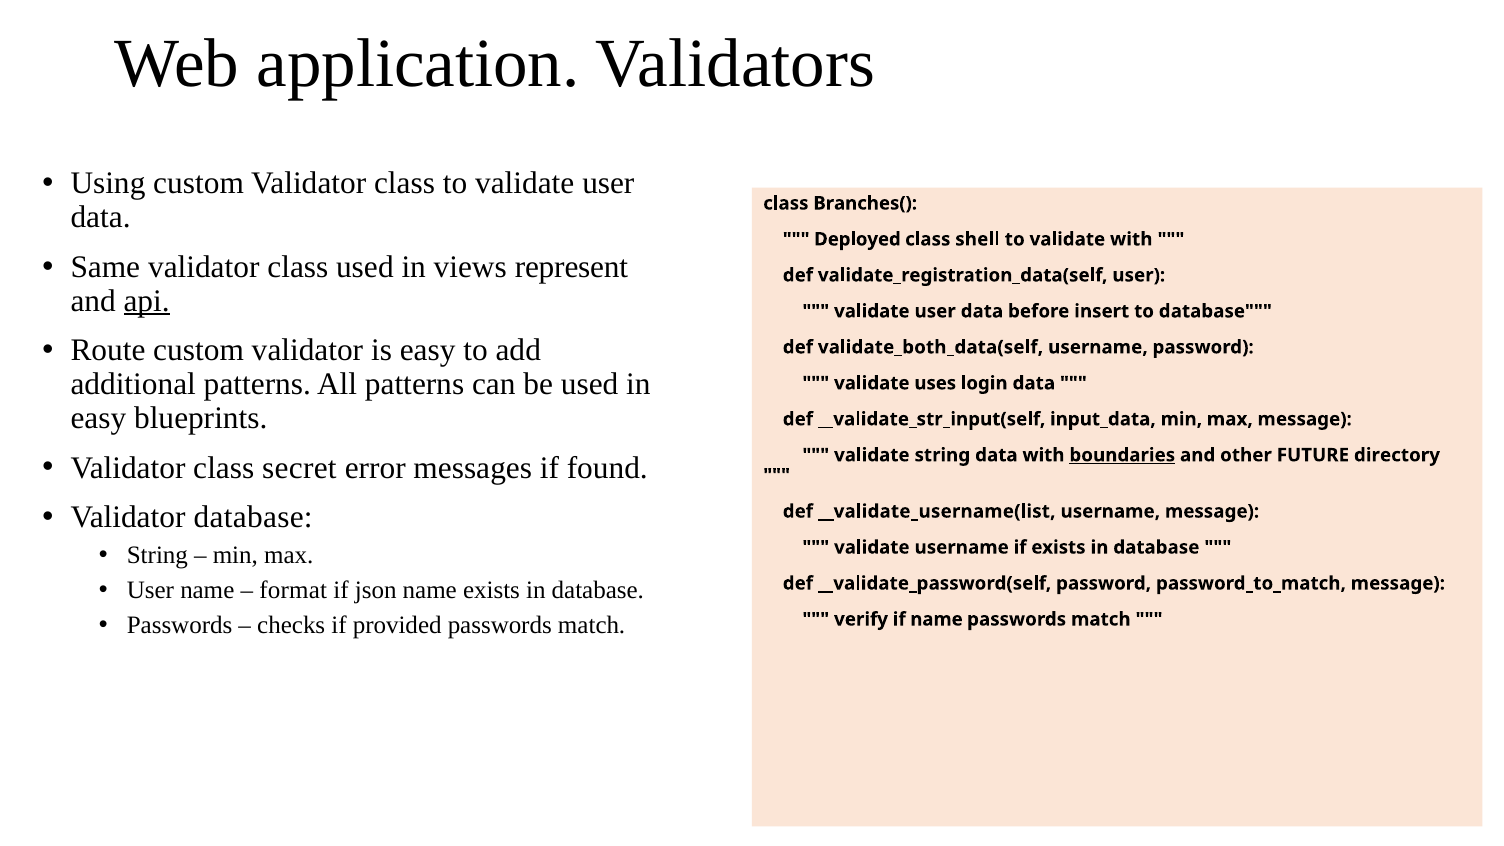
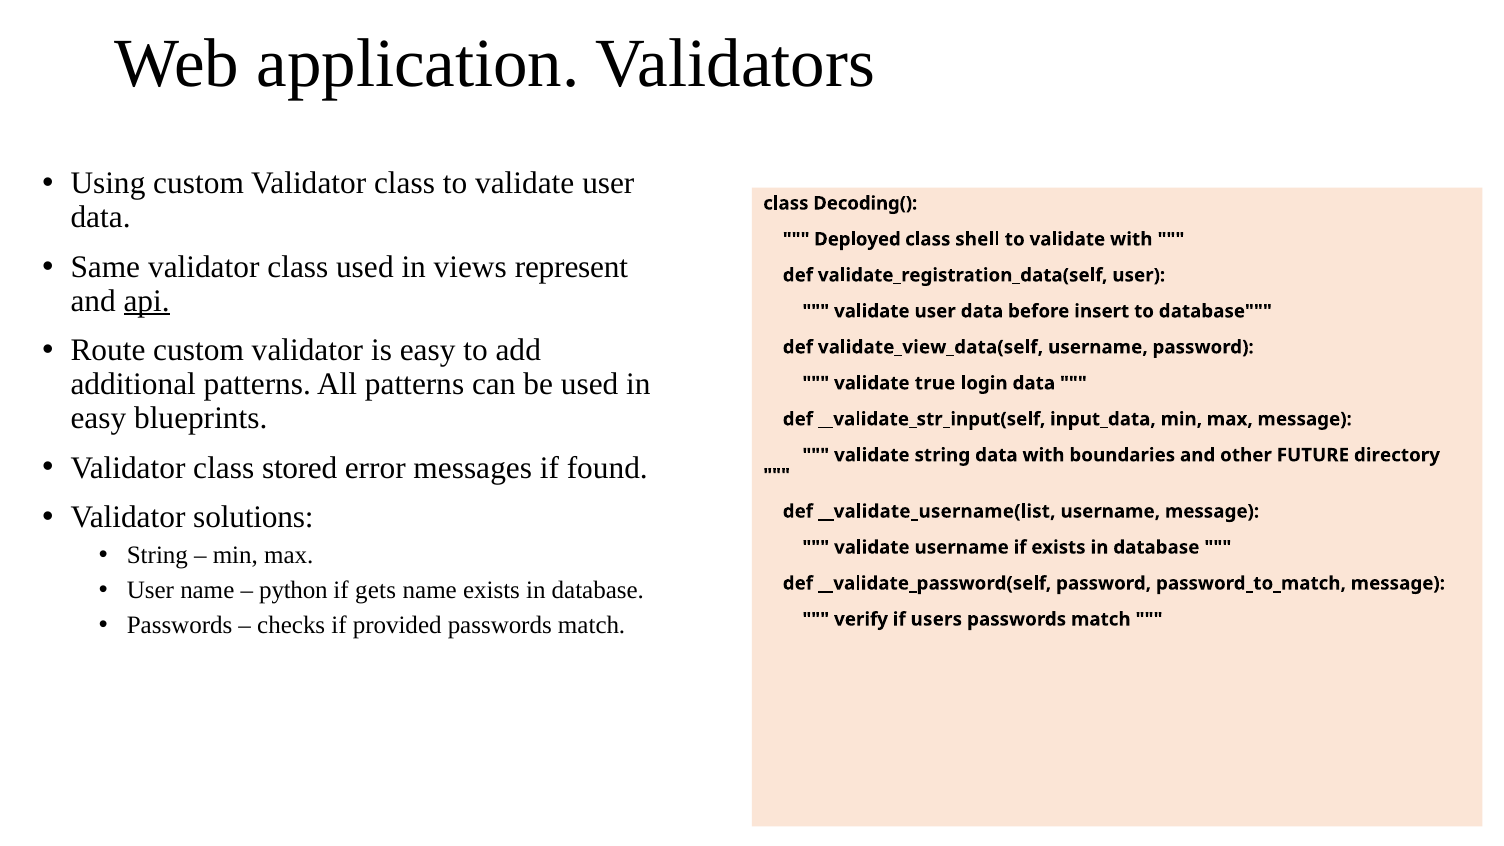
Branches(: Branches( -> Decoding( (865, 203)
validate_both_data(self: validate_both_data(self -> validate_view_data(self (930, 347)
uses: uses -> true (935, 383)
secret: secret -> stored (300, 468)
boundaries underline: present -> none (1122, 455)
Validator database: database -> solutions (253, 517)
format: format -> python (293, 590)
json: json -> gets (376, 590)
if name: name -> users (936, 619)
